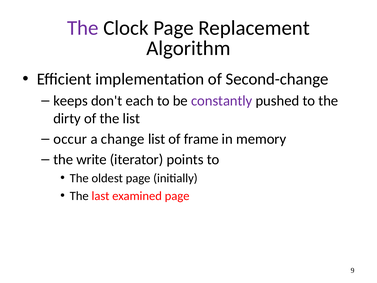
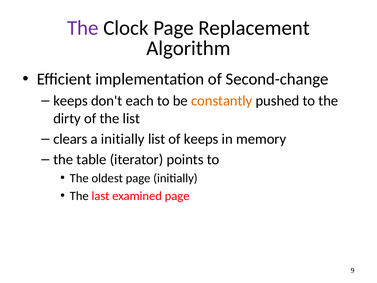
constantly colour: purple -> orange (222, 101)
occur: occur -> clears (70, 139)
a change: change -> initially (123, 139)
of frame: frame -> keeps (201, 139)
write: write -> table (91, 159)
